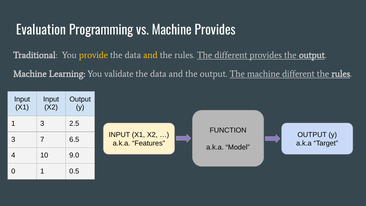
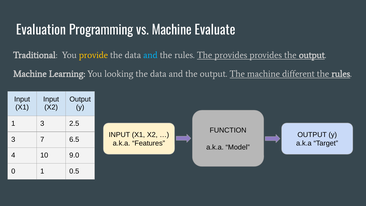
Machine Provides: Provides -> Evaluate (215, 30)
and colour: yellow -> light blue (150, 55)
The different: different -> provides (231, 55)
validate: validate -> looking (119, 74)
